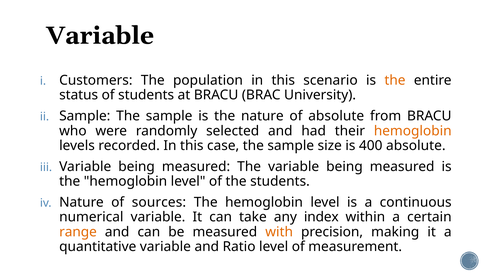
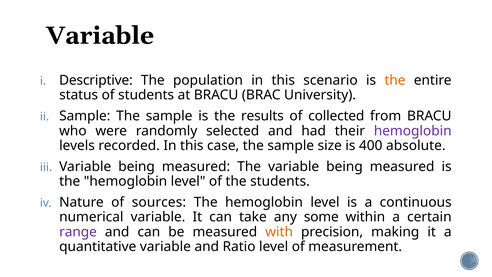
Customers: Customers -> Descriptive (96, 80)
the nature: nature -> results (262, 116)
of absolute: absolute -> collected (336, 116)
hemoglobin colour: orange -> purple (413, 131)
index: index -> some (321, 217)
range colour: orange -> purple (78, 232)
